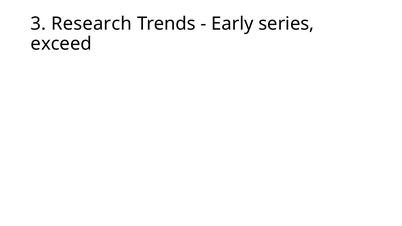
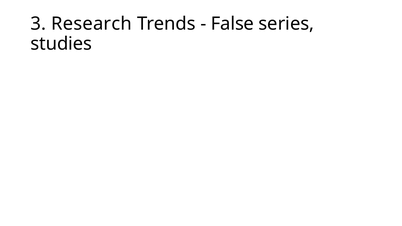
Early: Early -> False (232, 24)
exceed: exceed -> studies (61, 44)
